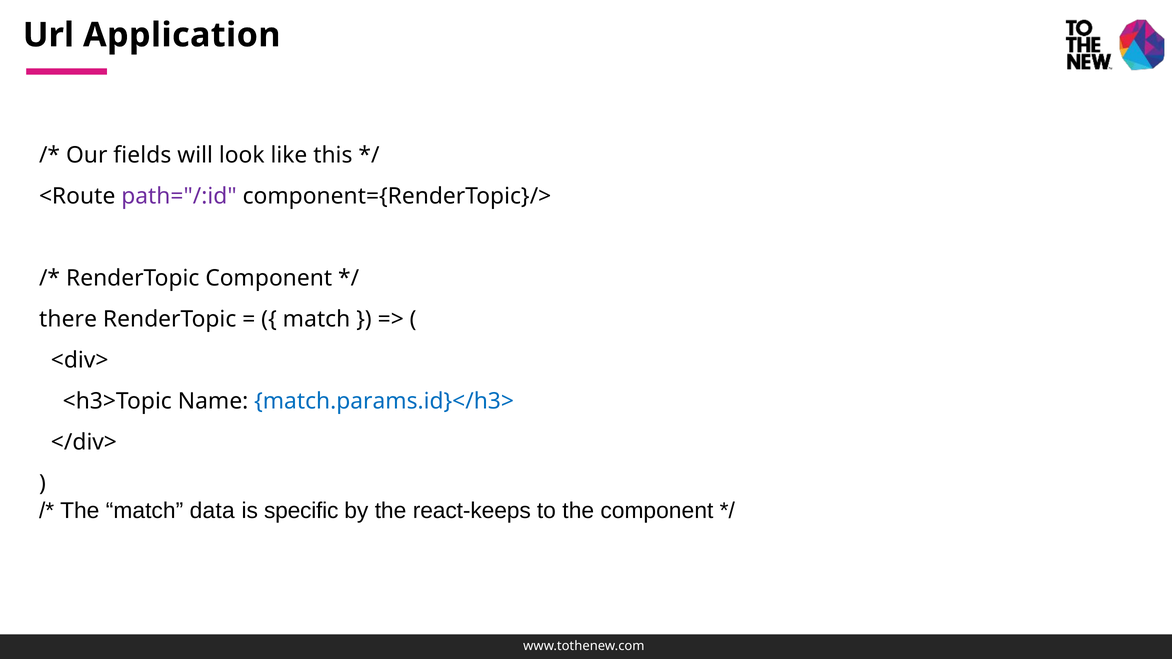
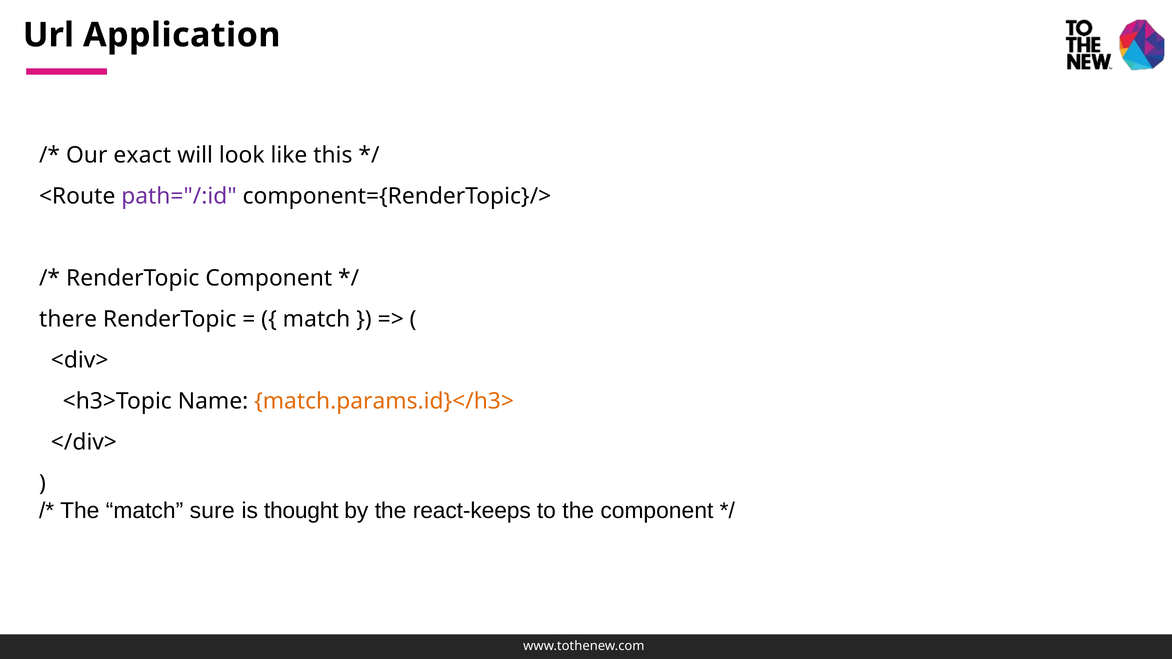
fields: fields -> exact (142, 155)
match.params.id}</h3> colour: blue -> orange (384, 402)
data: data -> sure (212, 511)
specific: specific -> thought (301, 511)
